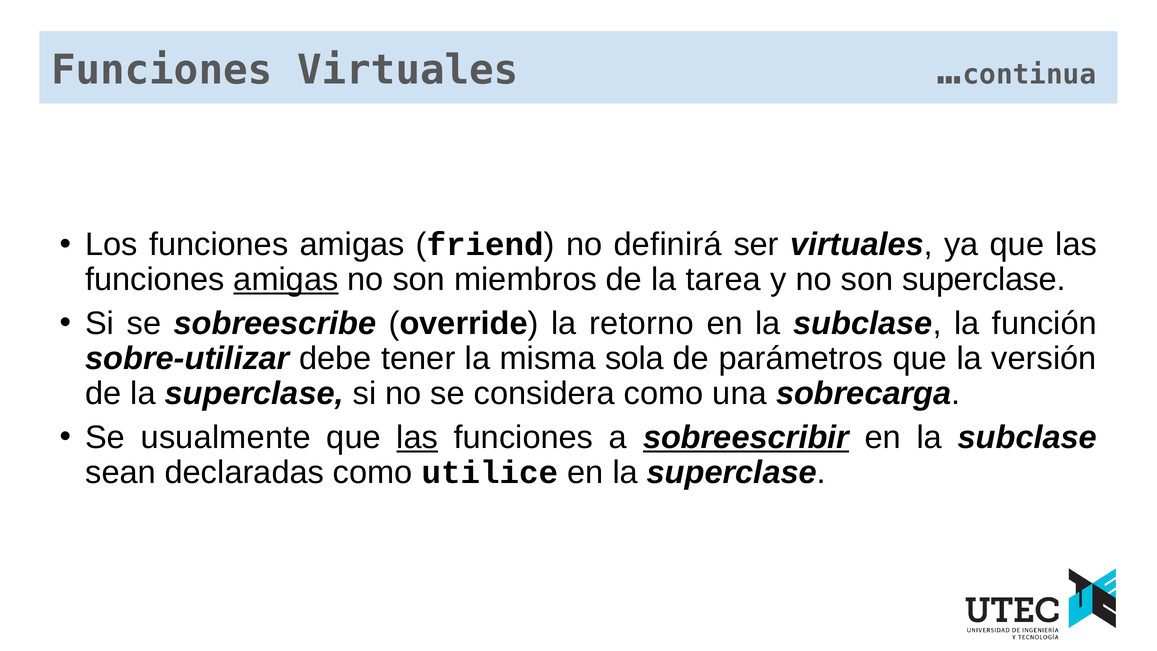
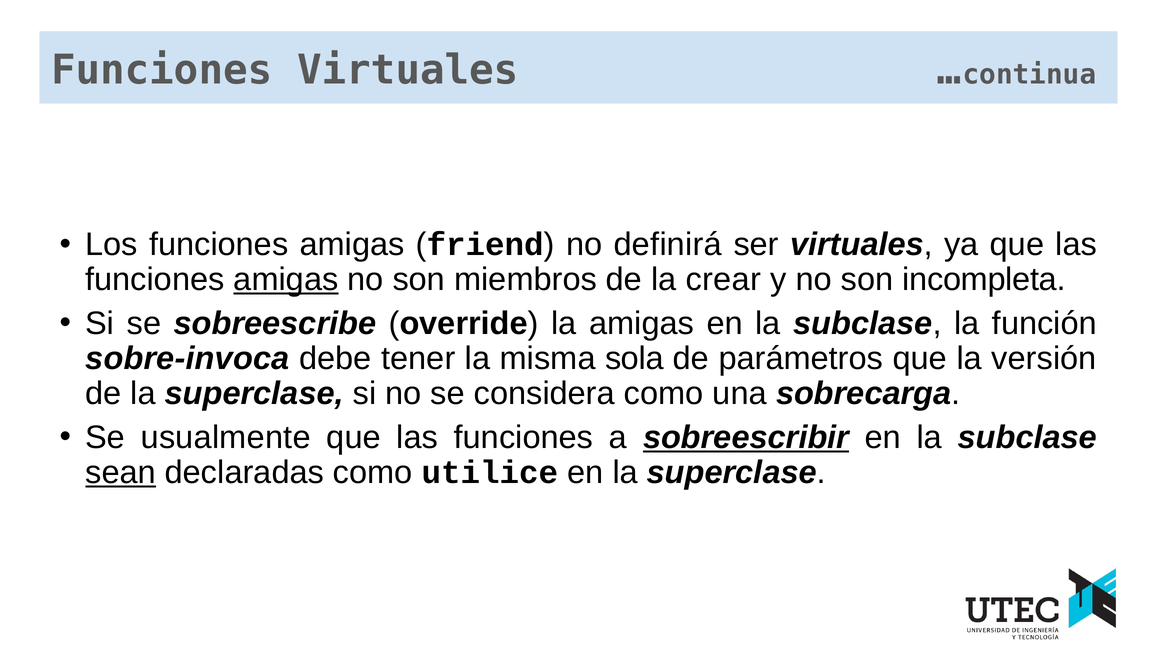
tarea: tarea -> crear (723, 280)
son superclase: superclase -> incompleta (984, 280)
la retorno: retorno -> amigas (642, 323)
sobre-utilizar: sobre-utilizar -> sobre-invoca (187, 358)
las underline: present -> none (417, 437)
sean underline: none -> present (121, 472)
